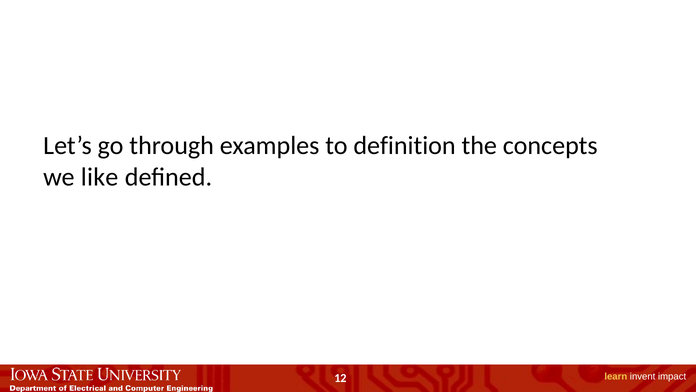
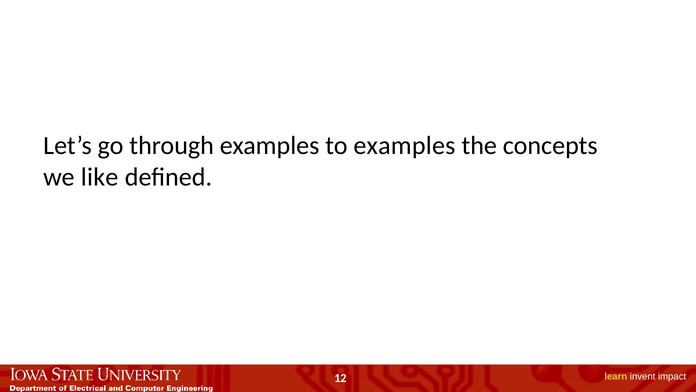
to definition: definition -> examples (404, 146)
